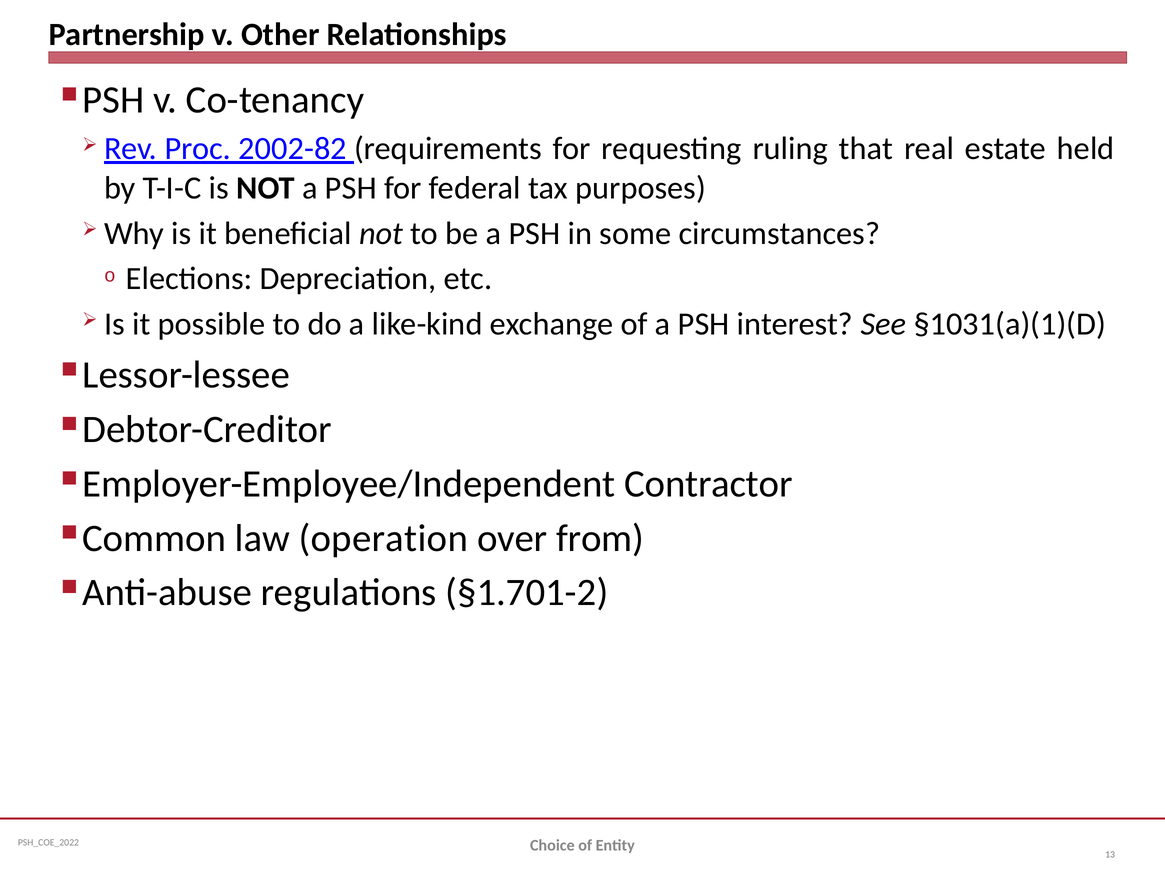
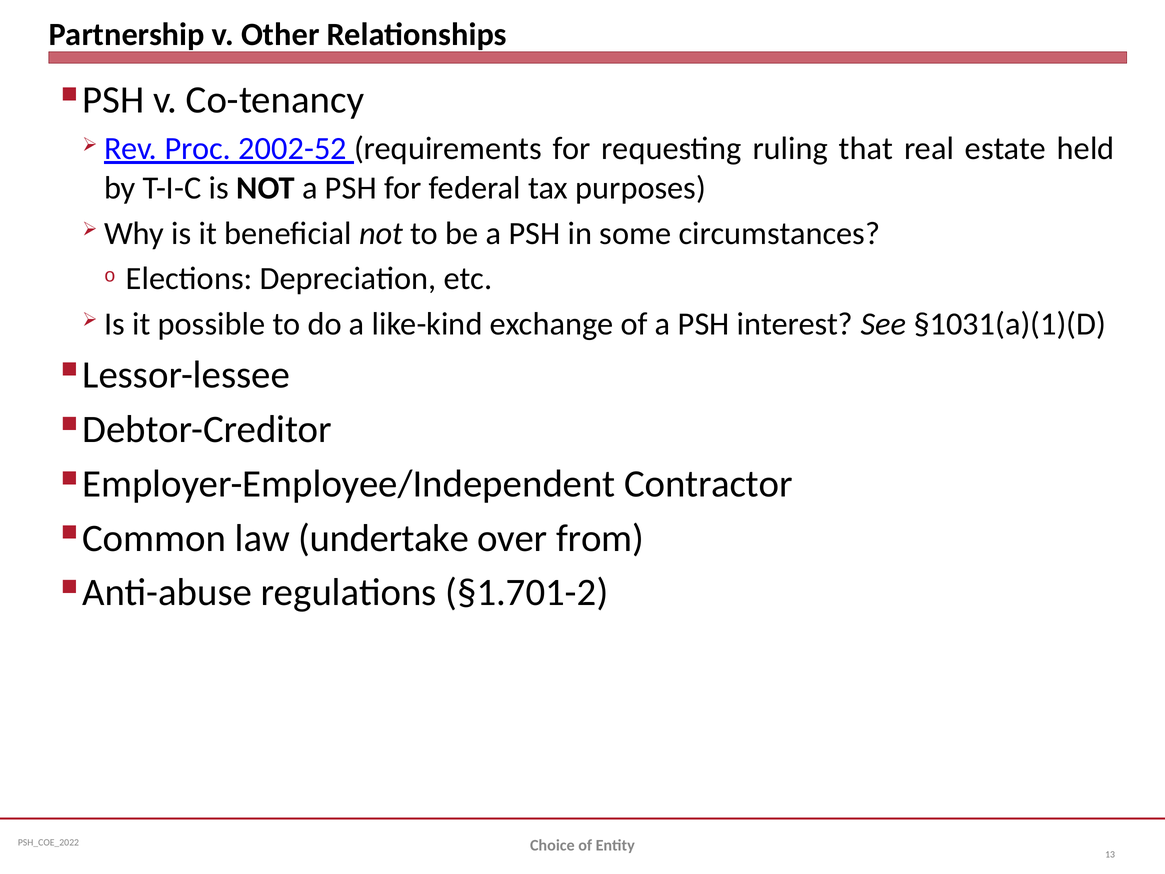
2002-82: 2002-82 -> 2002-52 (293, 148)
operation: operation -> undertake (384, 538)
